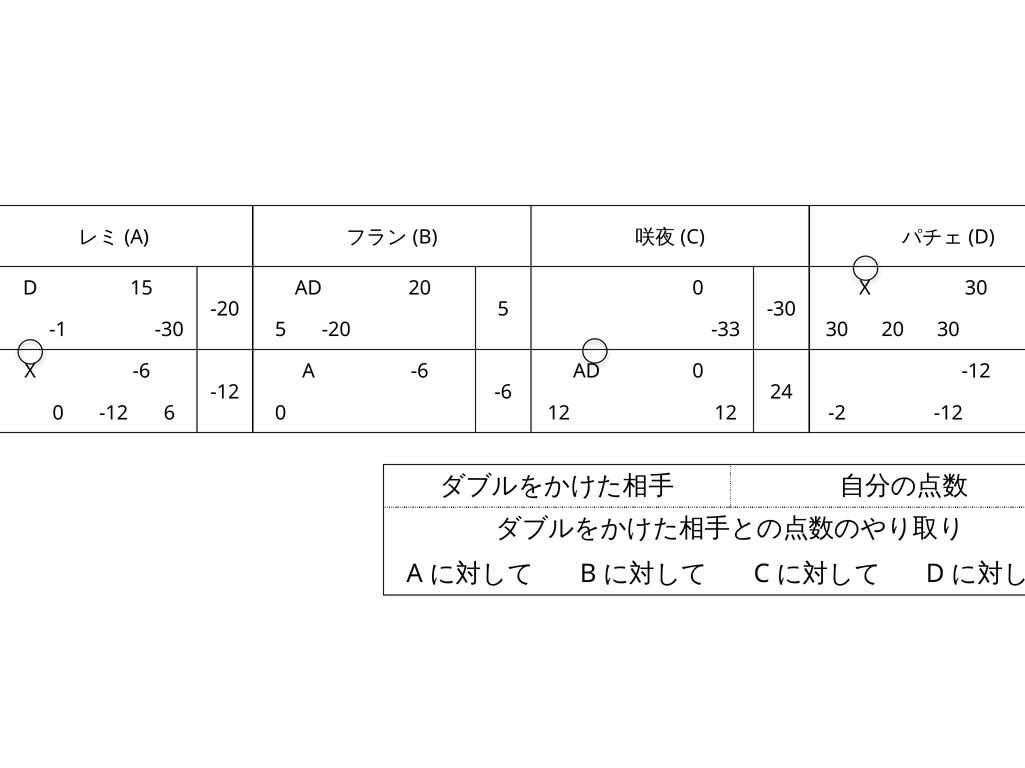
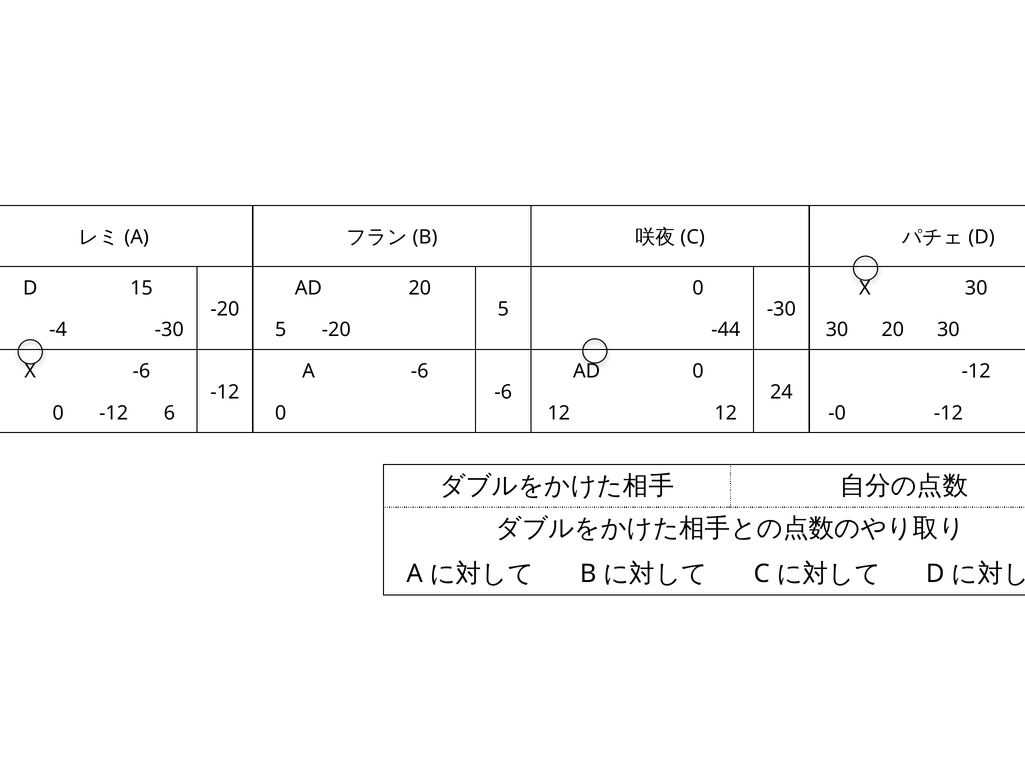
-1: -1 -> -4 (58, 330)
-33: -33 -> -44 (726, 330)
-2: -2 -> -0 (837, 413)
